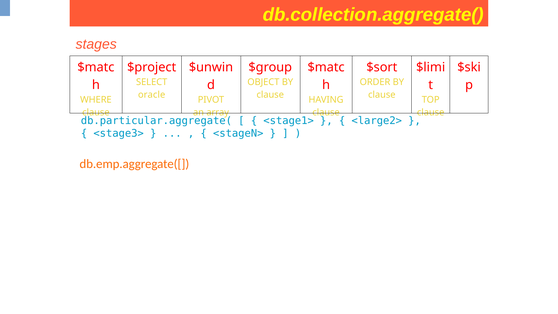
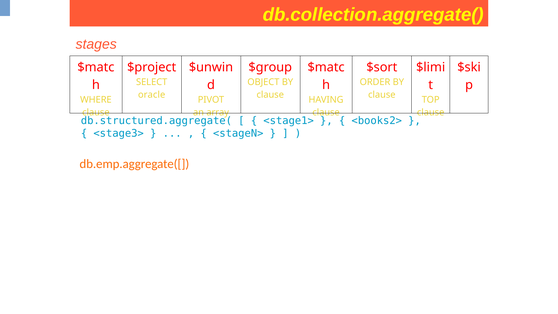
db.particular.aggregate(: db.particular.aggregate( -> db.structured.aggregate( (156, 121)
<large2>: <large2> -> <books2> (377, 121)
